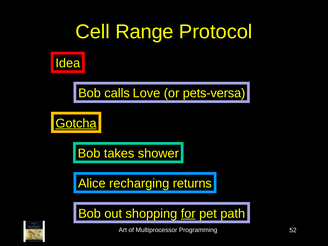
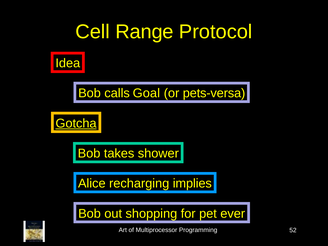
Love: Love -> Goal (146, 93)
returns: returns -> implies (192, 184)
for underline: present -> none (188, 214)
path: path -> ever (233, 214)
